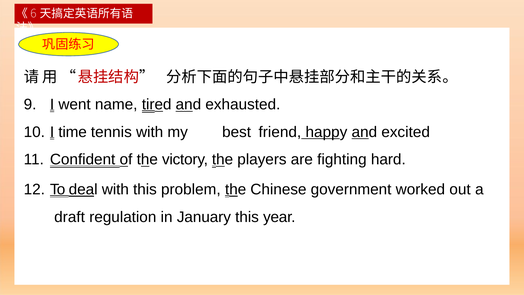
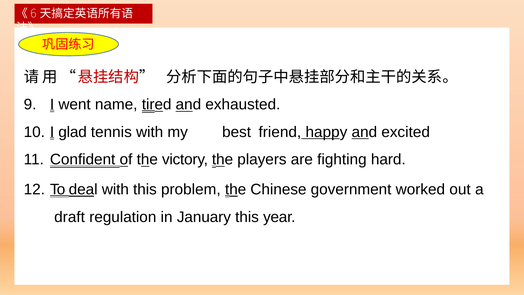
time: time -> glad (73, 132)
